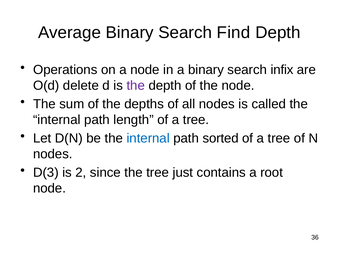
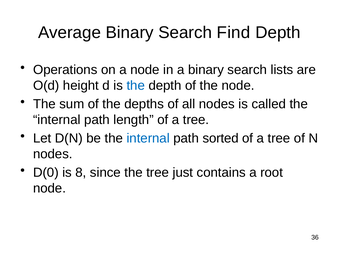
infix: infix -> lists (282, 70)
delete: delete -> height (81, 86)
the colour: purple -> blue (136, 86)
D(3: D(3 -> D(0 (46, 173)
2: 2 -> 8 (81, 173)
